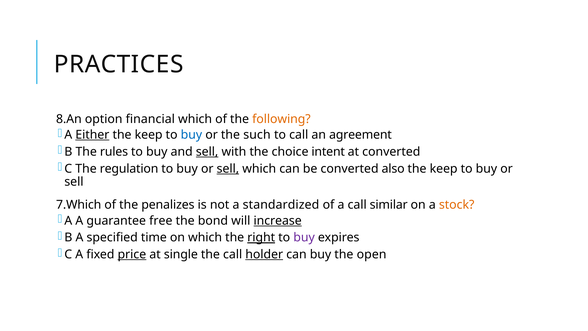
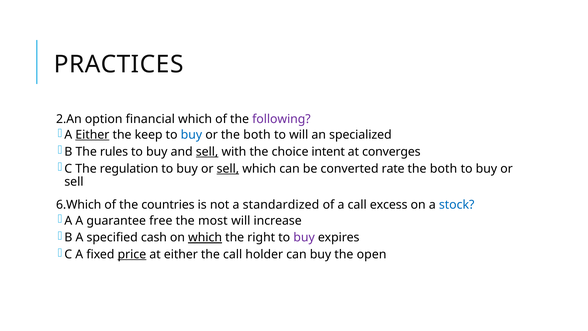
8.An: 8.An -> 2.An (69, 119)
following colour: orange -> purple (281, 119)
or the such: such -> both (257, 135)
to call: call -> will (299, 135)
agreement: agreement -> specialized (360, 135)
at converted: converted -> converges (391, 152)
also: also -> rate (393, 169)
keep: keep -> both (444, 169)
7.Which: 7.Which -> 6.Which (79, 205)
penalizes: penalizes -> countries (168, 205)
similar: similar -> excess (389, 205)
stock colour: orange -> blue (457, 205)
bond: bond -> most (213, 220)
increase underline: present -> none (278, 220)
time: time -> cash (154, 237)
which underline: none -> present (205, 237)
right underline: present -> none (261, 237)
at single: single -> either (181, 254)
holder underline: present -> none (264, 254)
